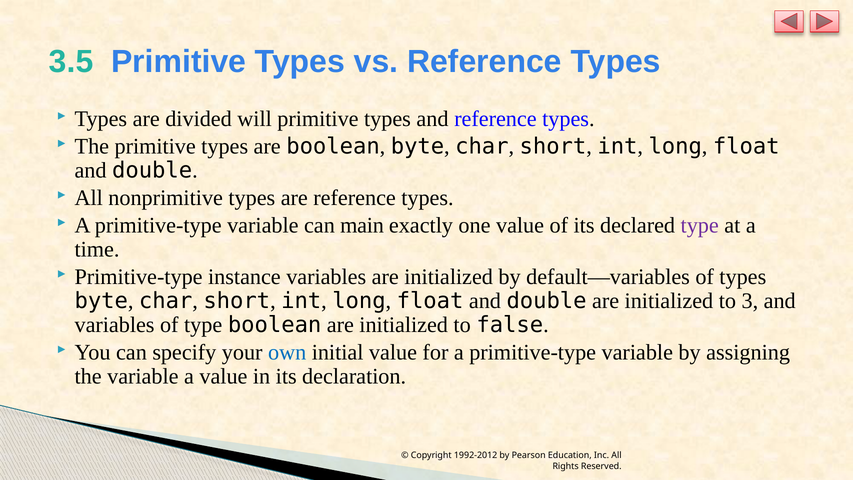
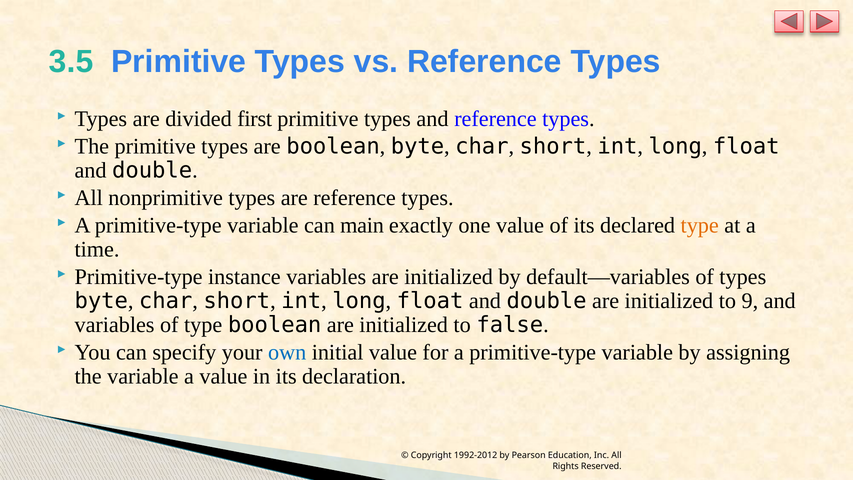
will: will -> first (255, 119)
type colour: purple -> orange (700, 225)
3: 3 -> 9 (750, 301)
